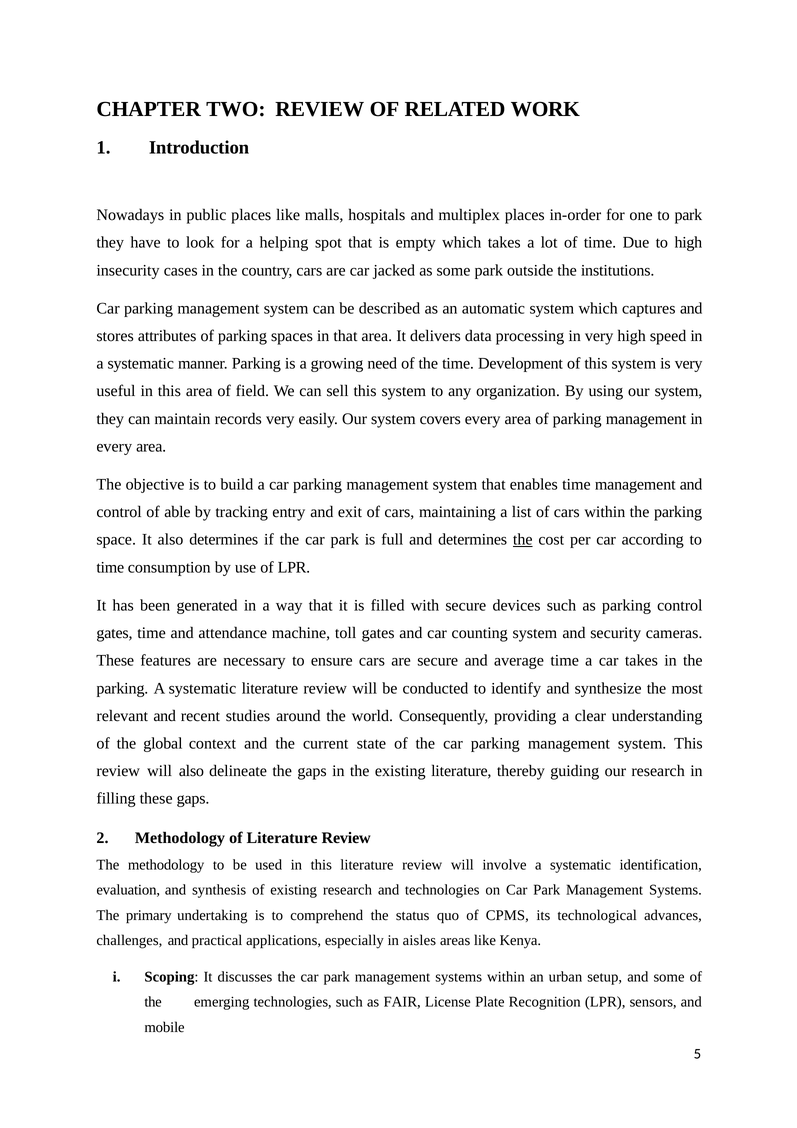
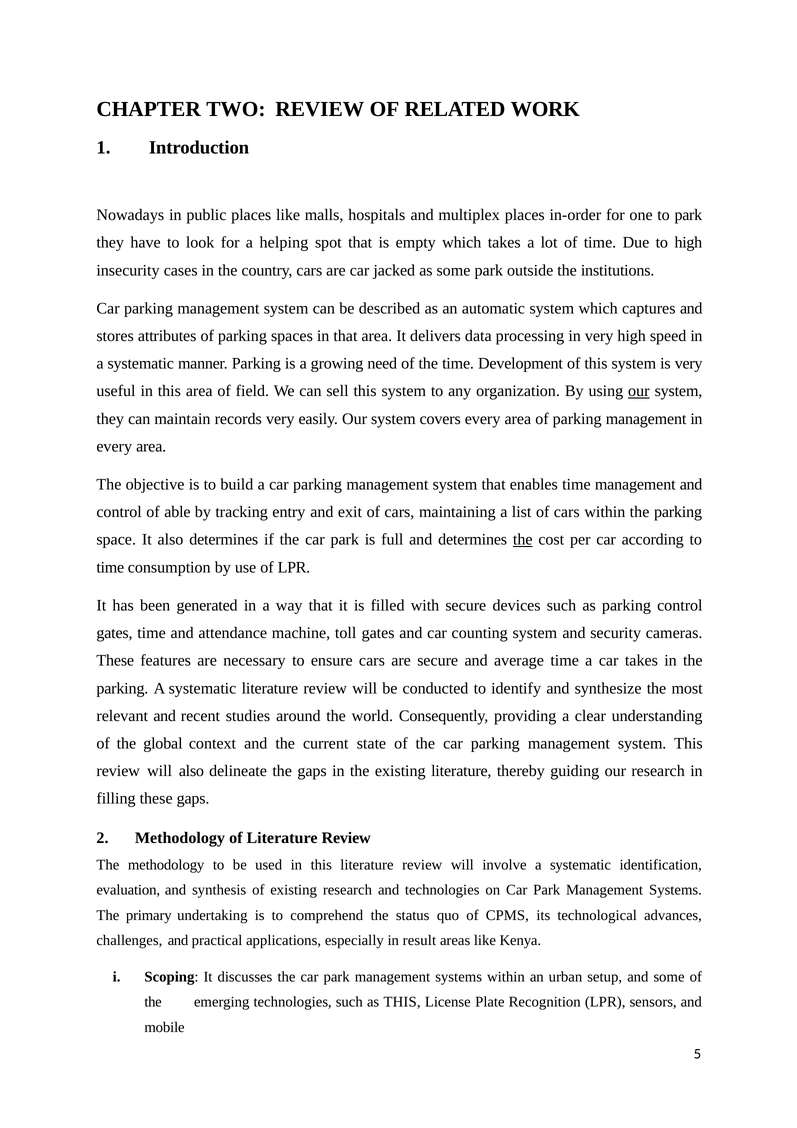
our underline: none -> present (639, 391)
aisles: aisles -> result (419, 941)
as FAIR: FAIR -> THIS (402, 1002)
